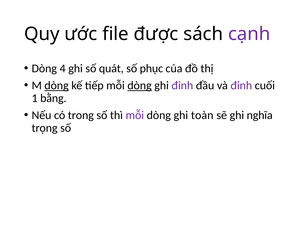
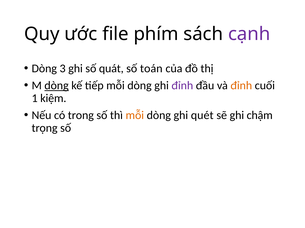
được: được -> phím (156, 34)
4: 4 -> 3 (63, 69)
phục: phục -> toán (151, 69)
dòng underline: present -> none (140, 86)
đỉnh colour: purple -> orange (241, 86)
bằng: bằng -> kiệm (53, 99)
mỗi colour: purple -> orange (135, 116)
toàn: toàn -> quét (202, 116)
nghĩa: nghĩa -> chậm (260, 116)
